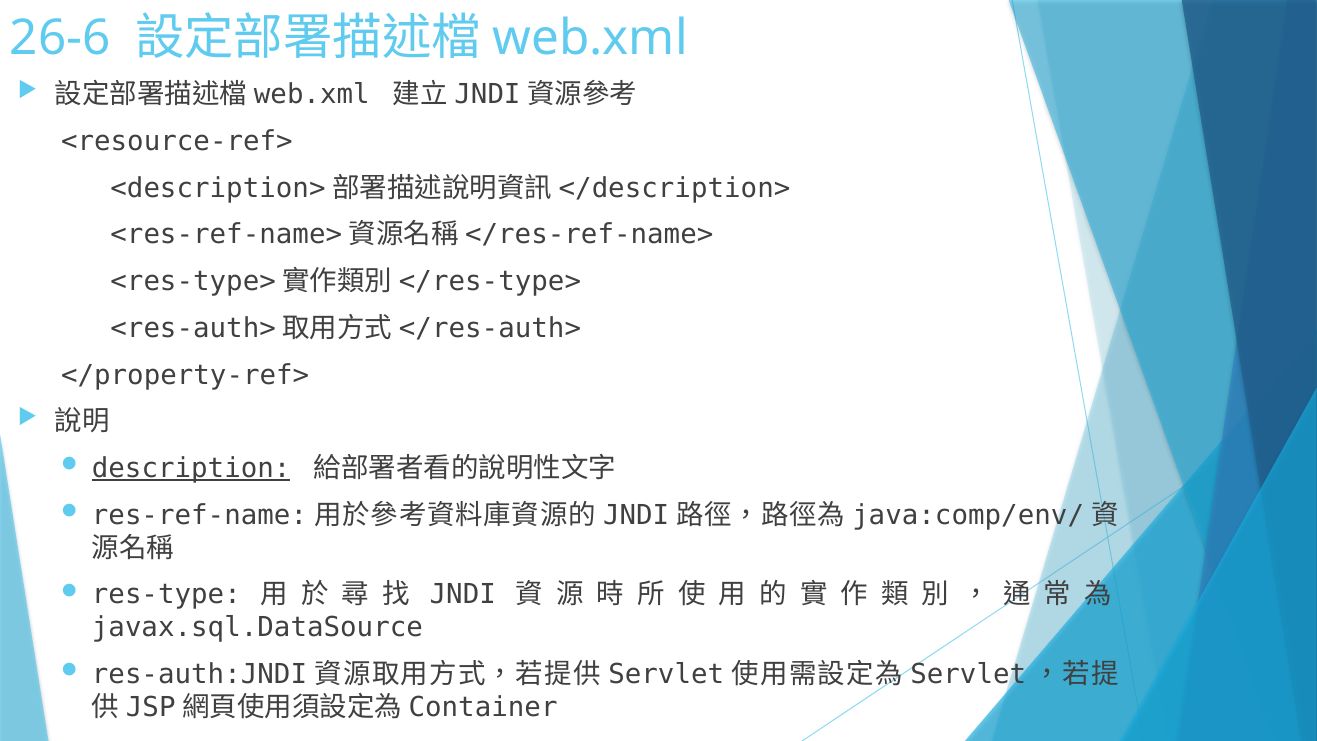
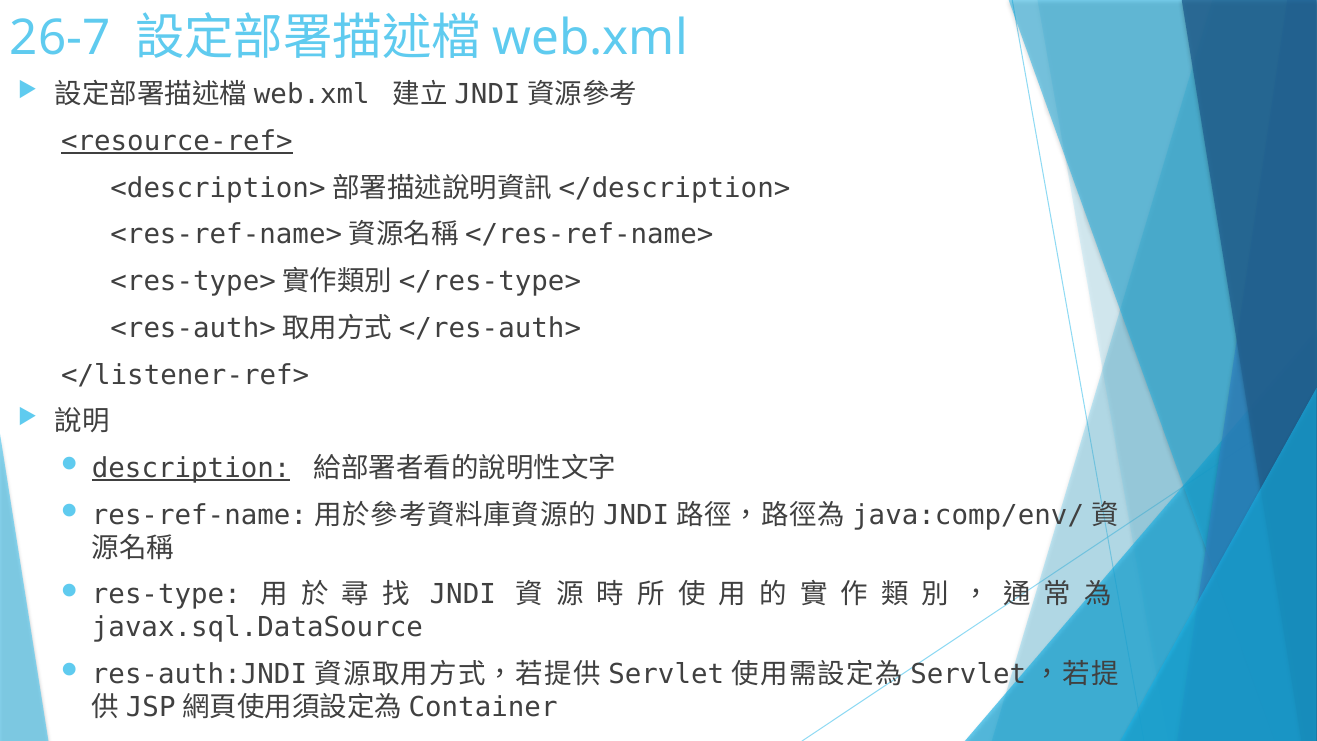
26-6: 26-6 -> 26-7 (60, 38)
<resource-ref> underline: none -> present (177, 141)
</property-ref>: </property-ref> -> </listener-ref> (185, 375)
